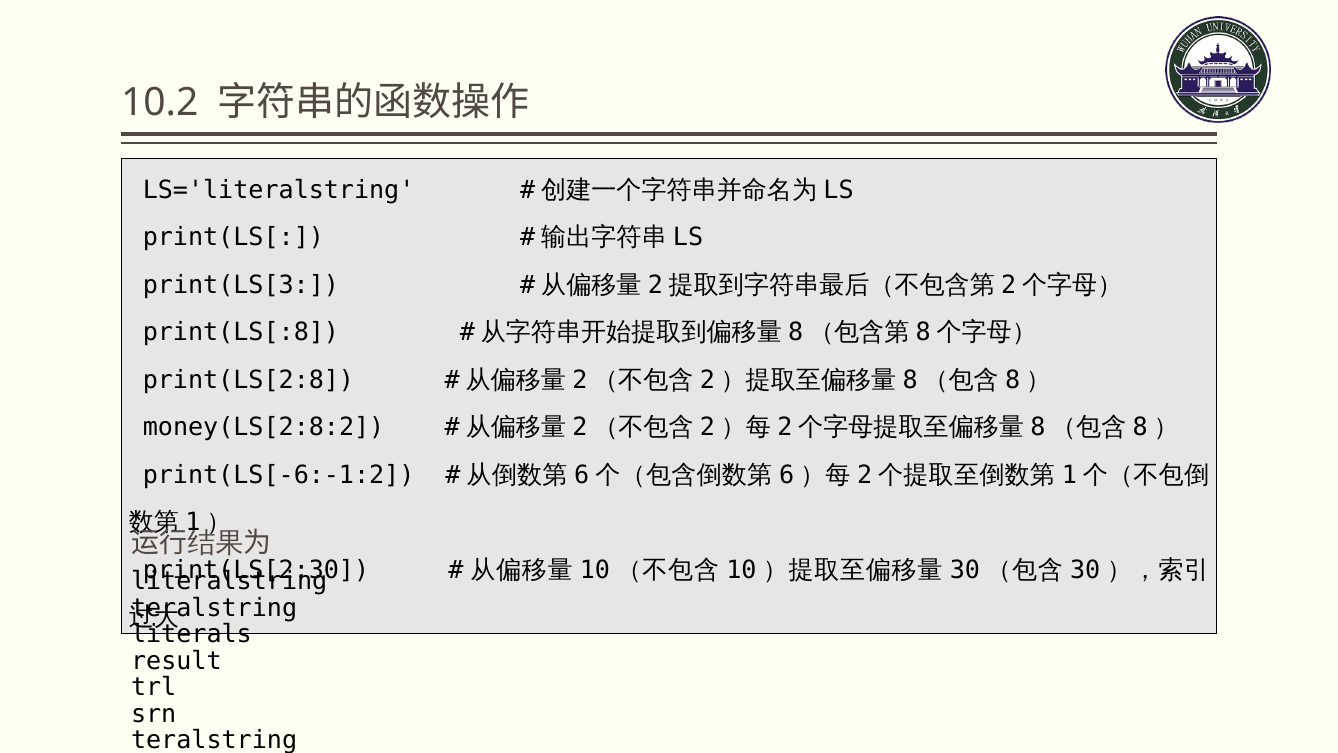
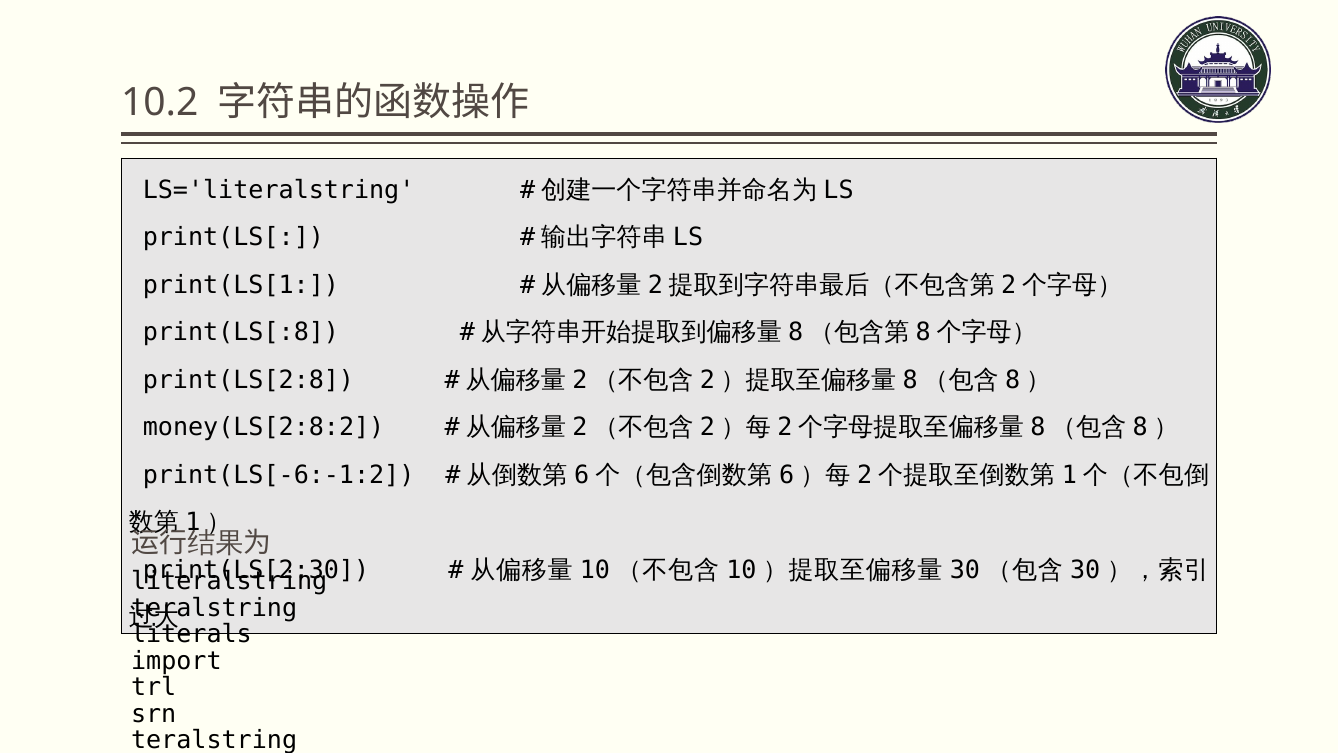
print(LS[3: print(LS[3 -> print(LS[1 (241, 285)
result: result -> import (176, 661)
